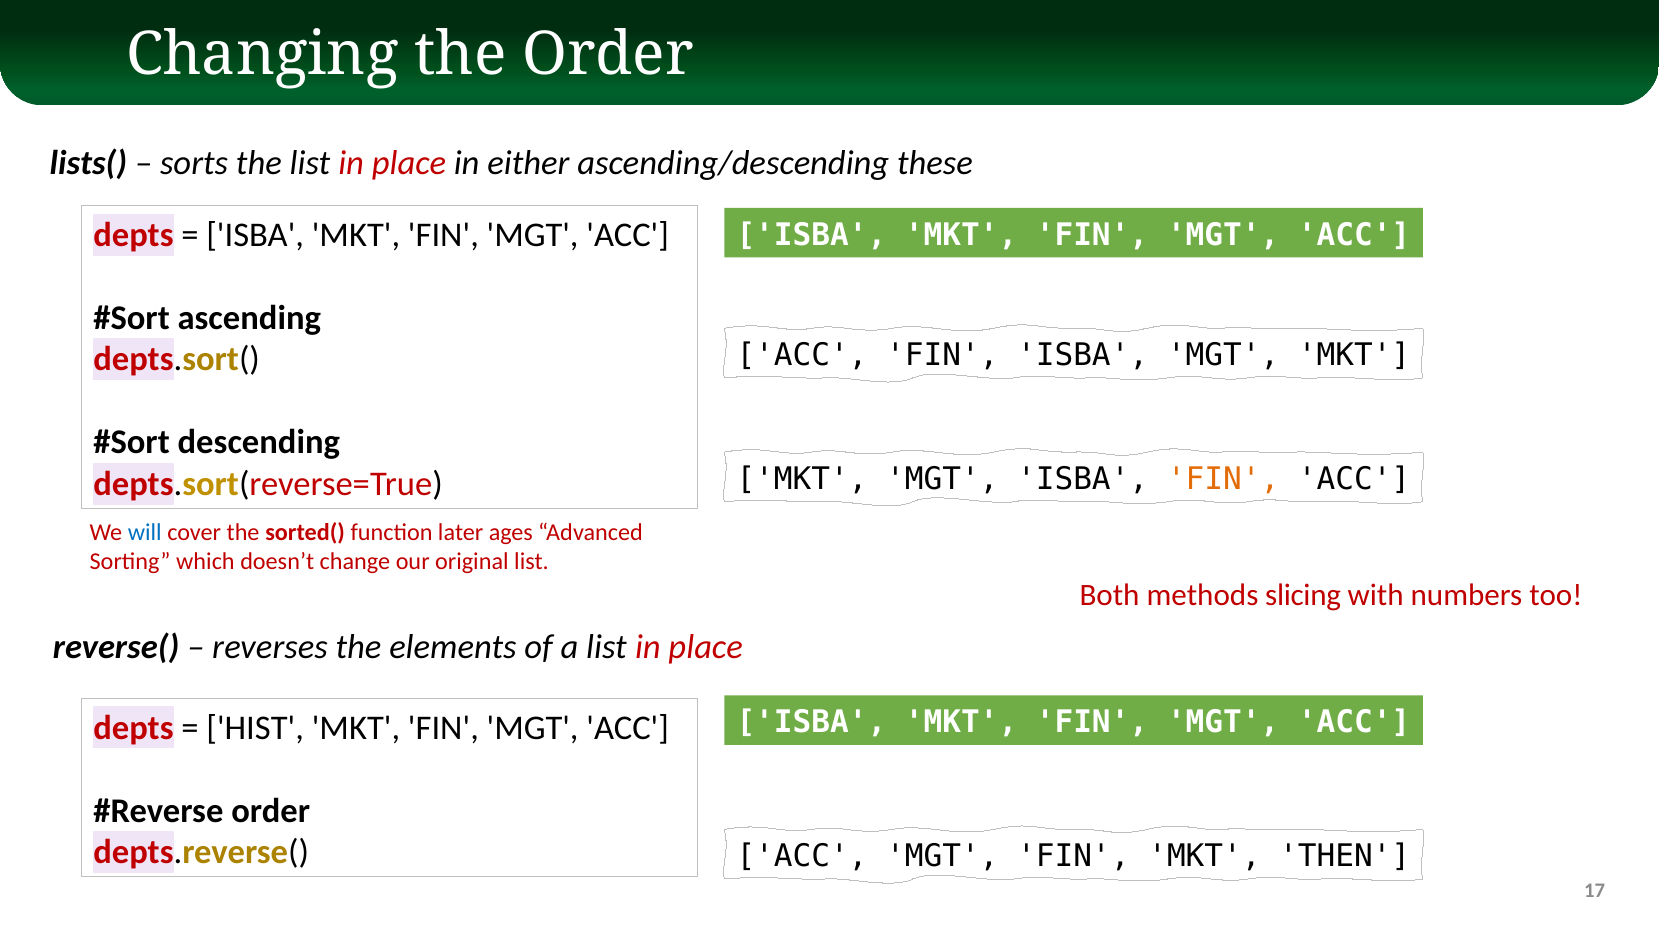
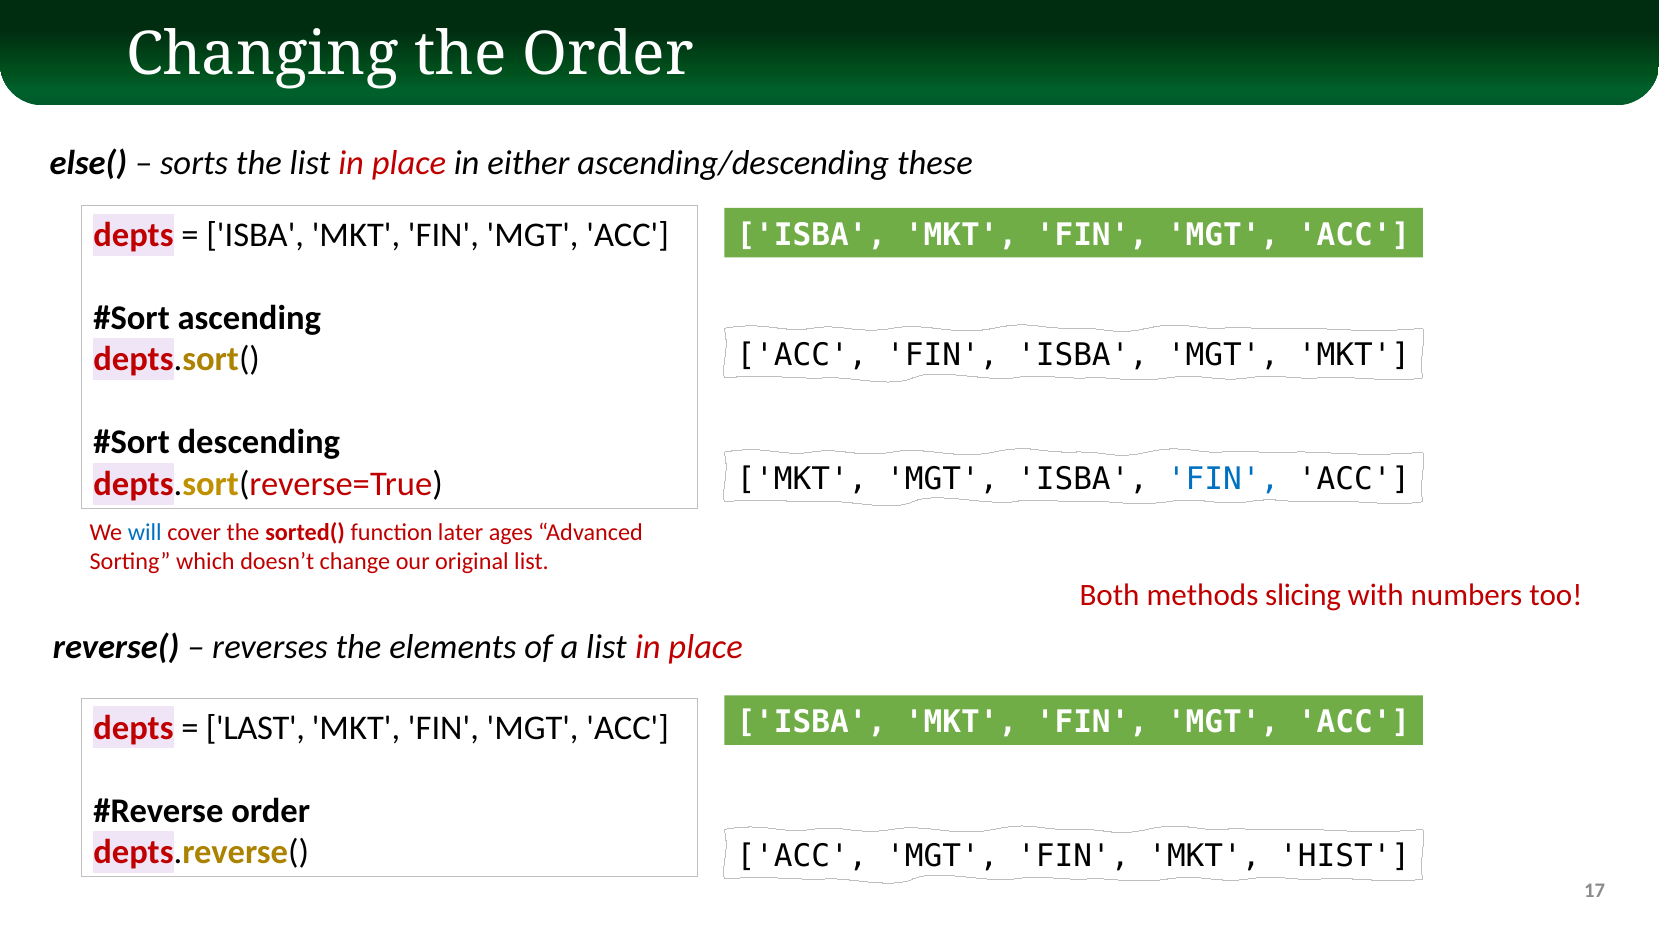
lists(: lists( -> else( (88, 163)
FIN colour: orange -> blue (1223, 479)
HIST: HIST -> LAST (255, 728)
THEN: THEN -> HIST (1345, 856)
